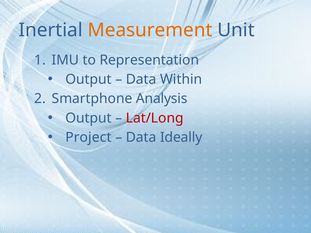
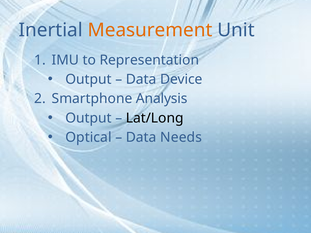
Within: Within -> Device (181, 79)
Lat/Long colour: red -> black (155, 118)
Project: Project -> Optical (88, 137)
Ideally: Ideally -> Needs (181, 137)
